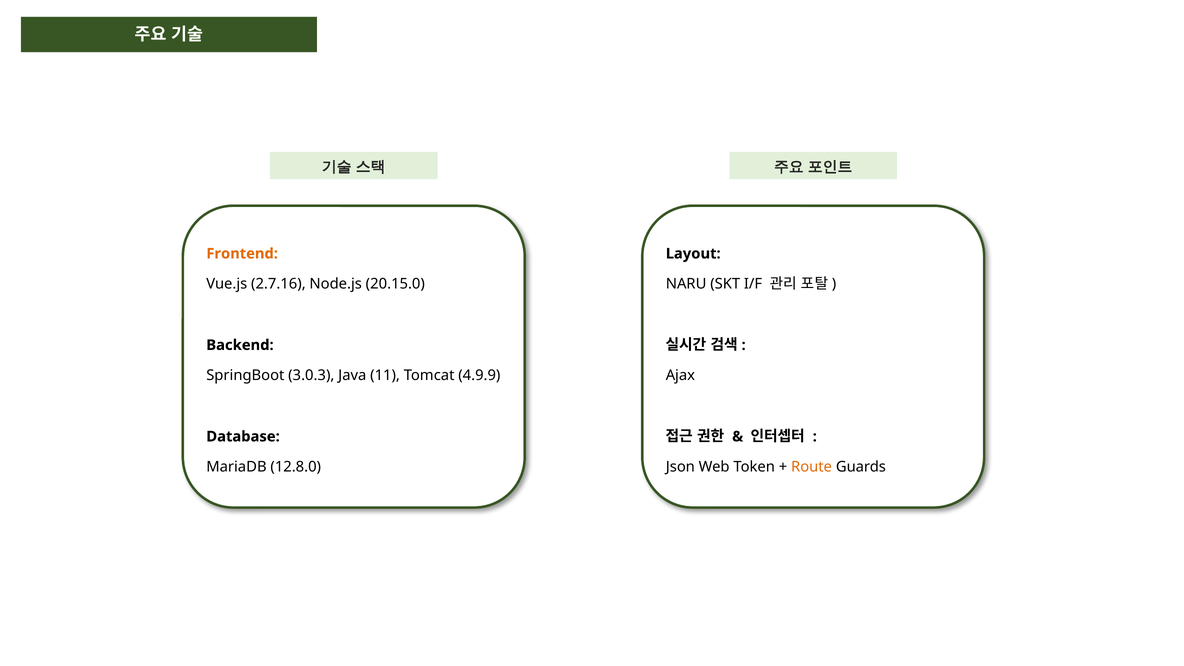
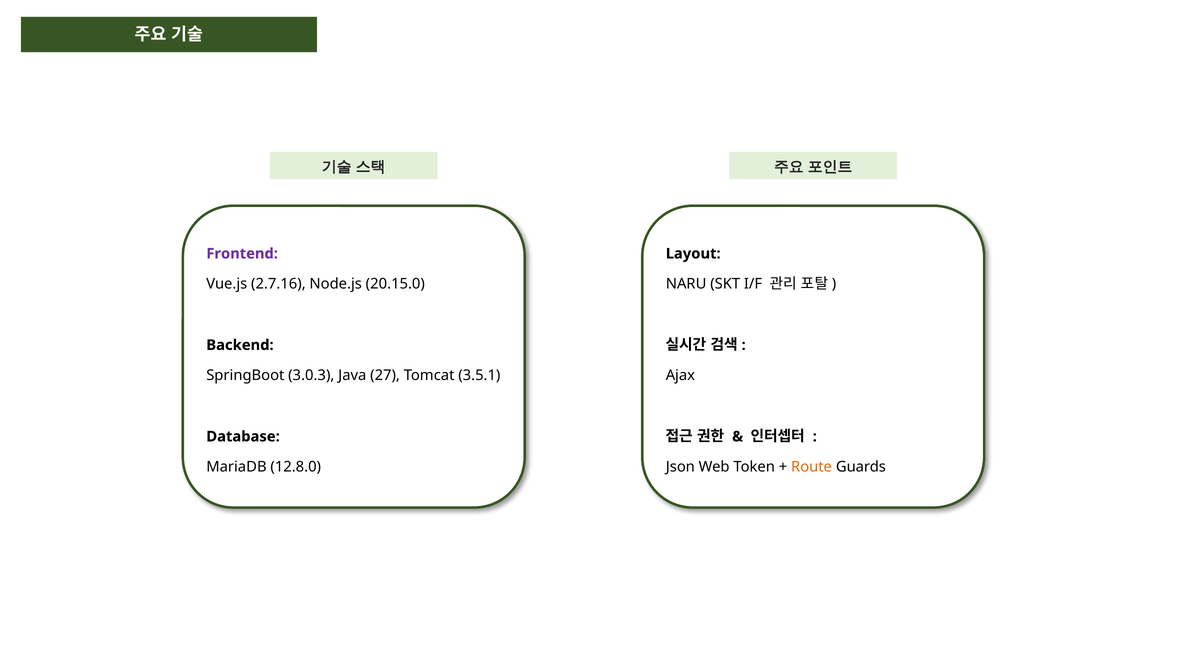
Frontend colour: orange -> purple (242, 254)
11: 11 -> 27 (385, 376)
4.9.9: 4.9.9 -> 3.5.1 (479, 376)
